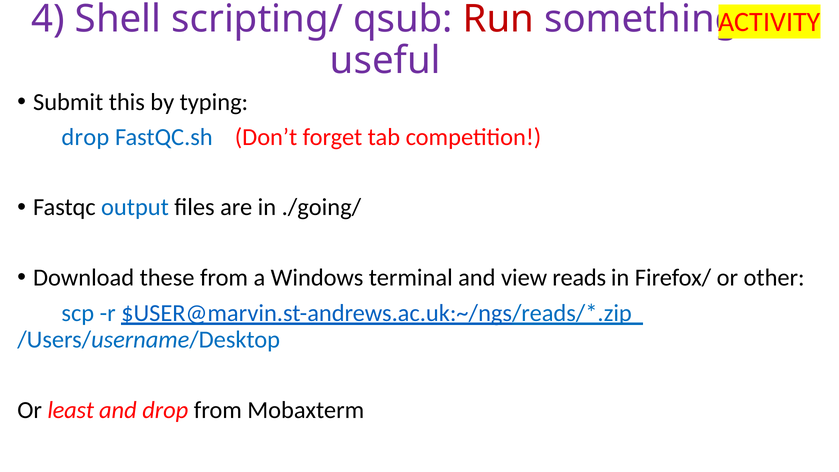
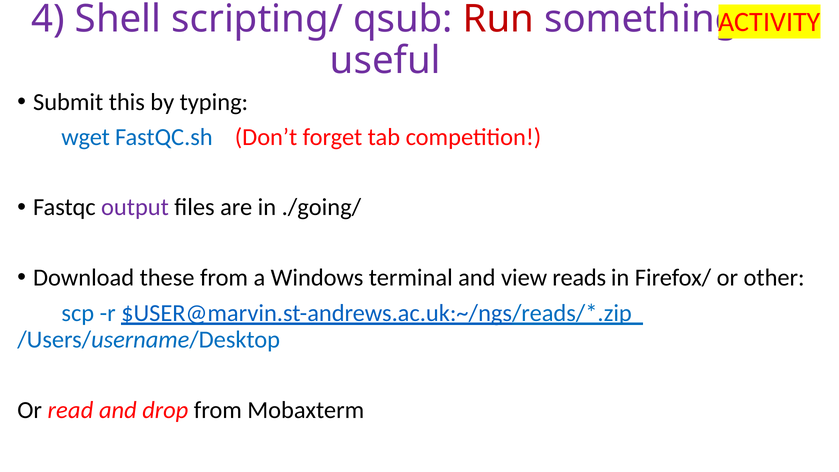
drop: drop -> wget (86, 137)
output colour: blue -> purple (135, 207)
least: least -> read (70, 410)
